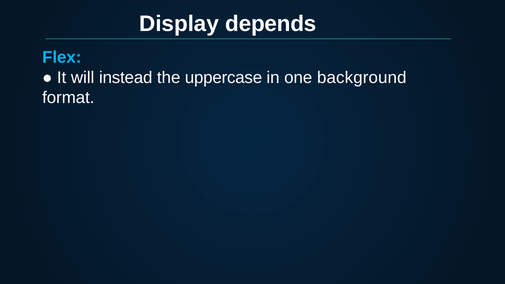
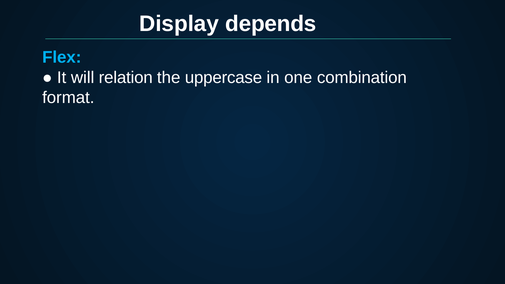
instead: instead -> relation (126, 78)
background: background -> combination (362, 78)
